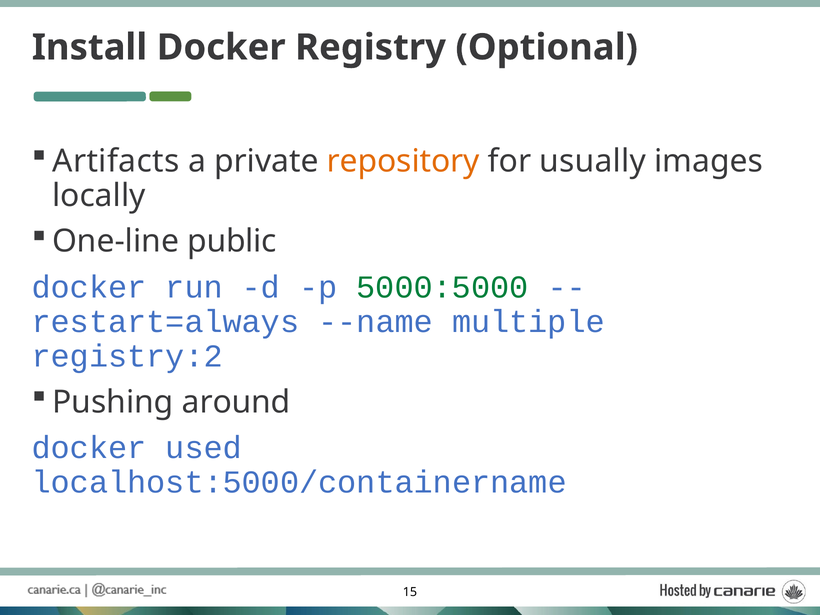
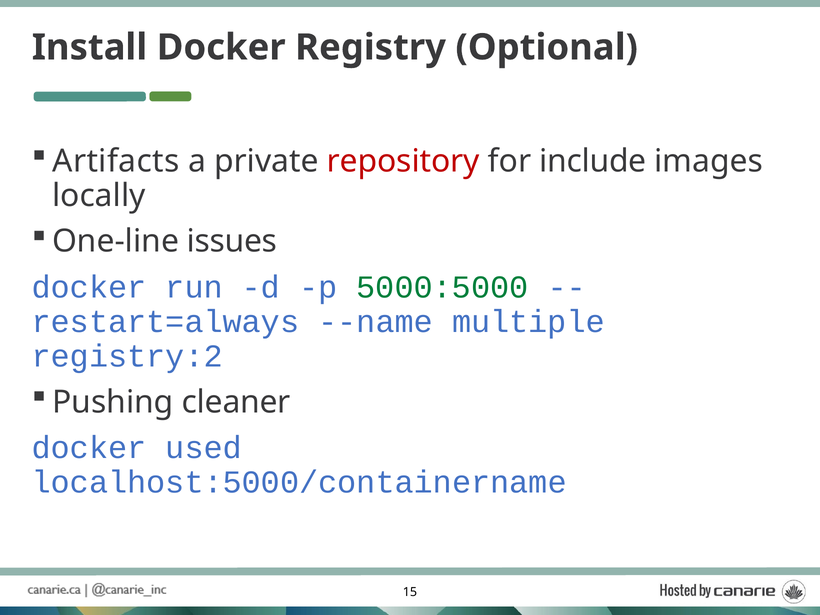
repository colour: orange -> red (403, 161)
usually: usually -> include (593, 161)
public: public -> issues (232, 241)
around: around -> cleaner (236, 402)
